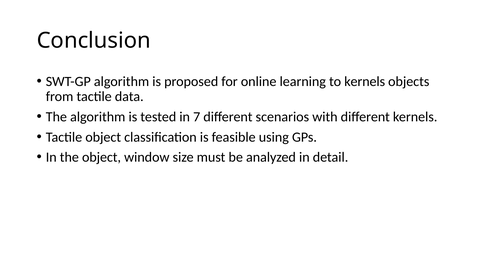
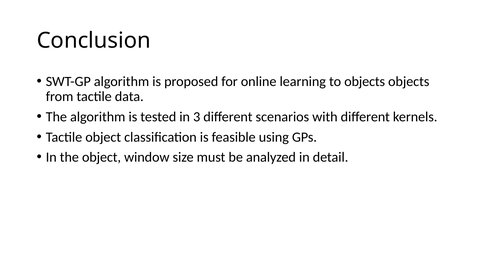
to kernels: kernels -> objects (365, 81)
7: 7 -> 3 (197, 117)
